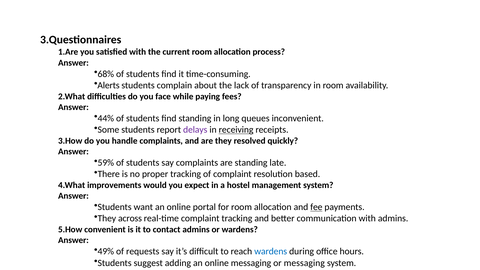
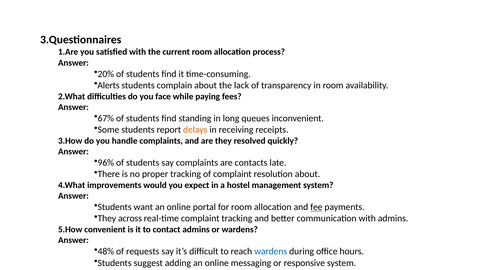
68%: 68% -> 20% (106, 74)
44%: 44% -> 67% (106, 118)
delays colour: purple -> orange (195, 130)
receiving underline: present -> none (236, 130)
59%: 59% -> 96% (106, 163)
are standing: standing -> contacts (251, 163)
resolution based: based -> about (307, 174)
49%: 49% -> 48% (106, 251)
or messaging: messaging -> responsive (304, 263)
